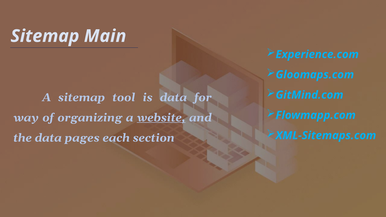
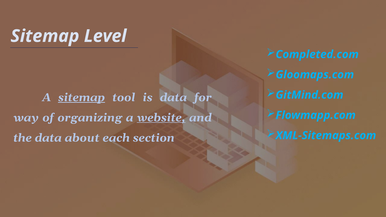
Main: Main -> Level (105, 36)
Experience.com: Experience.com -> Completed.com (317, 54)
sitemap underline: none -> present (82, 98)
pages: pages -> about (82, 138)
